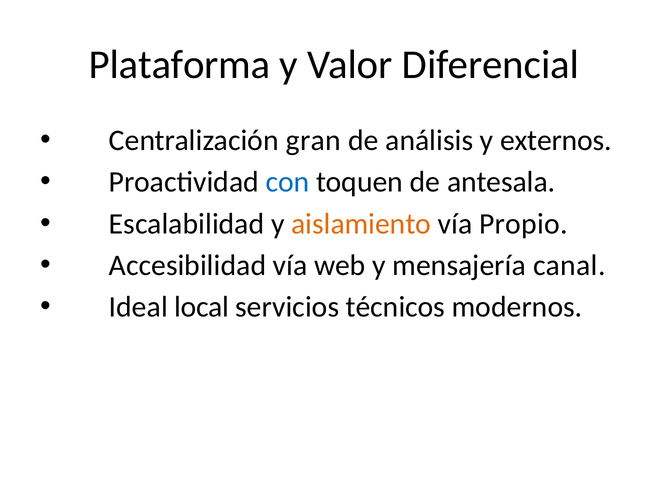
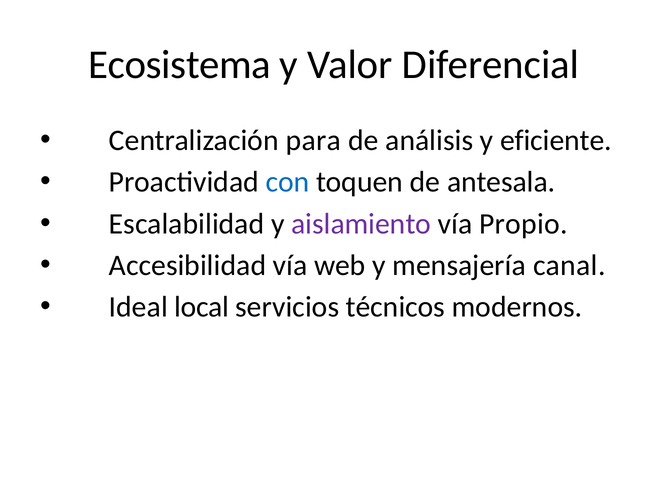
Plataforma: Plataforma -> Ecosistema (180, 65)
gran: gran -> para (313, 140)
externos: externos -> eficiente (556, 140)
aislamiento colour: orange -> purple (361, 224)
